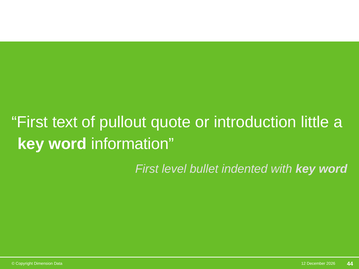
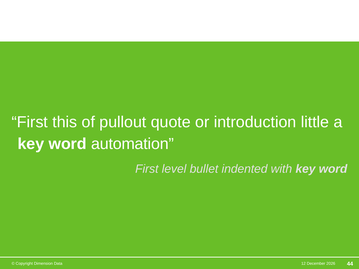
text: text -> this (65, 122)
information: information -> automation (133, 144)
